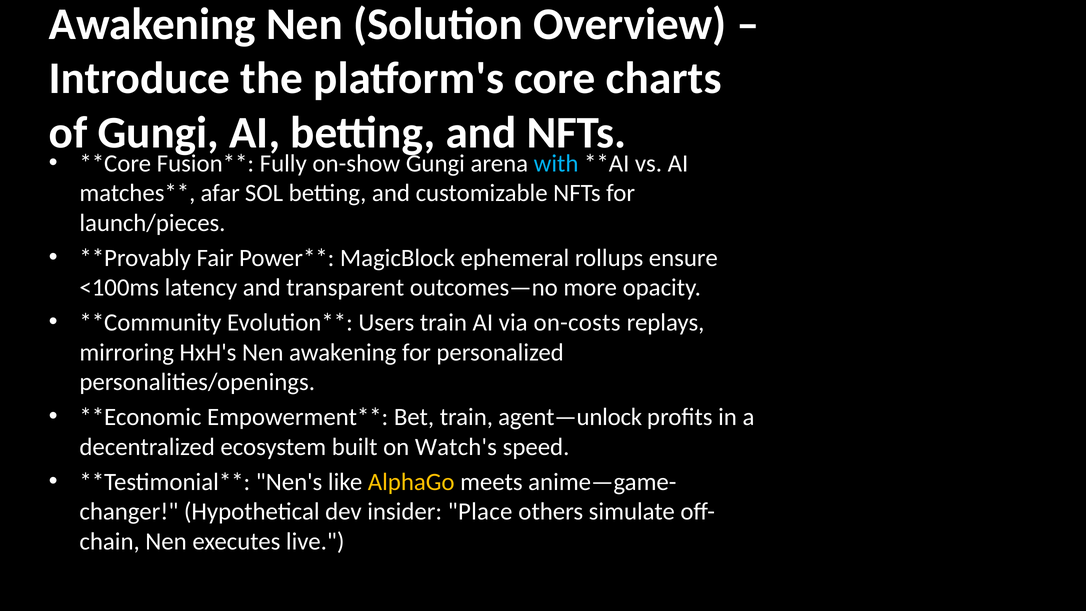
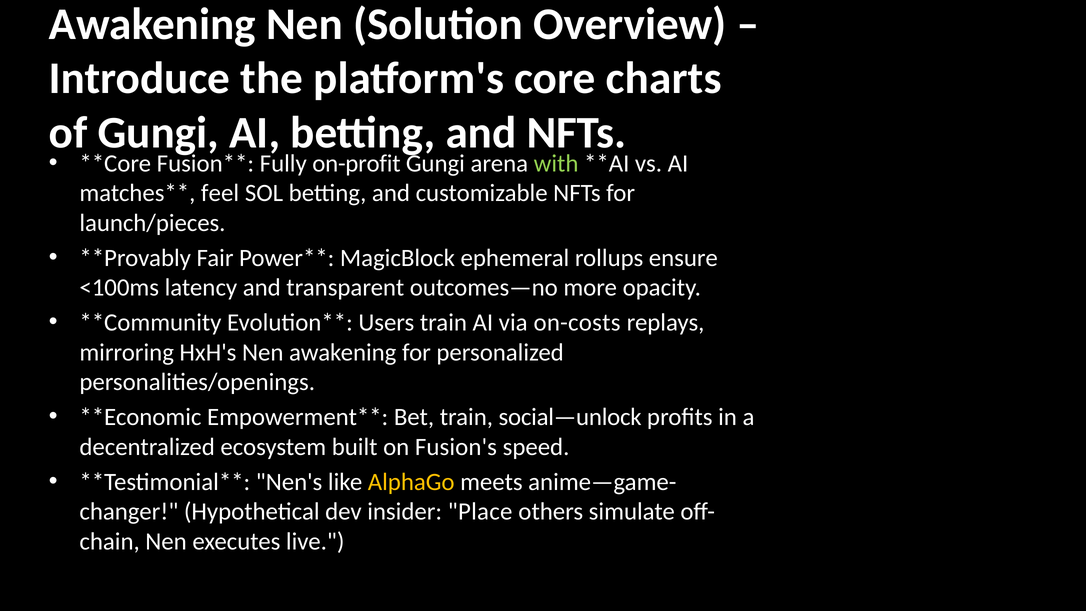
on-show: on-show -> on-profit (356, 163)
with colour: light blue -> light green (556, 163)
afar: afar -> feel (220, 193)
agent—unlock: agent—unlock -> social—unlock (570, 417)
Watch's: Watch's -> Fusion's (456, 447)
